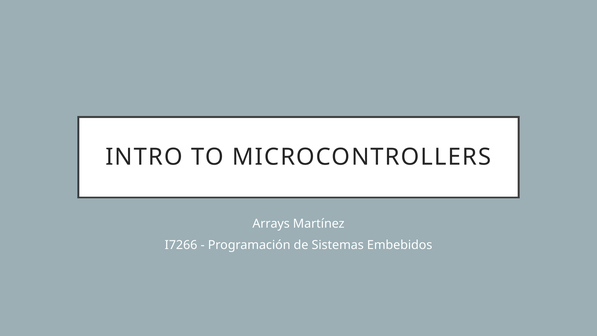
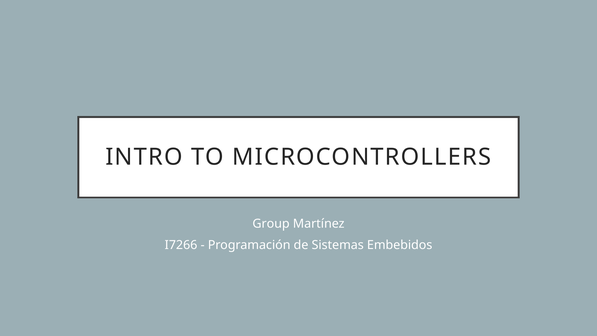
Arrays: Arrays -> Group (271, 224)
